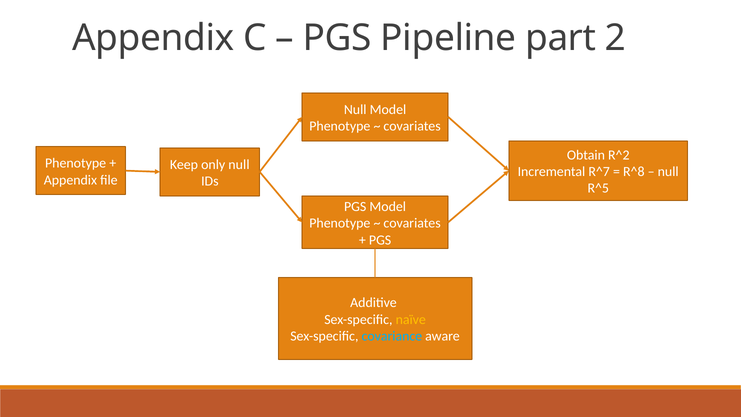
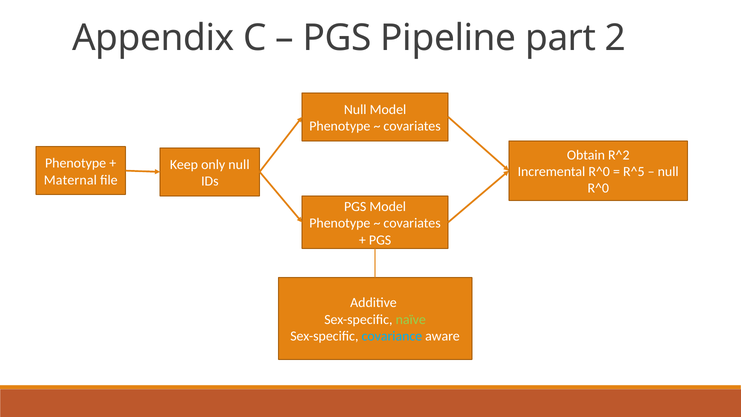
Incremental R^7: R^7 -> R^0 (599, 172)
R^8: R^8 -> R^5 (634, 172)
Appendix: Appendix -> Maternal (70, 180)
R^5: R^5 -> R^0 (598, 188)
naïve colour: yellow -> light green (411, 319)
